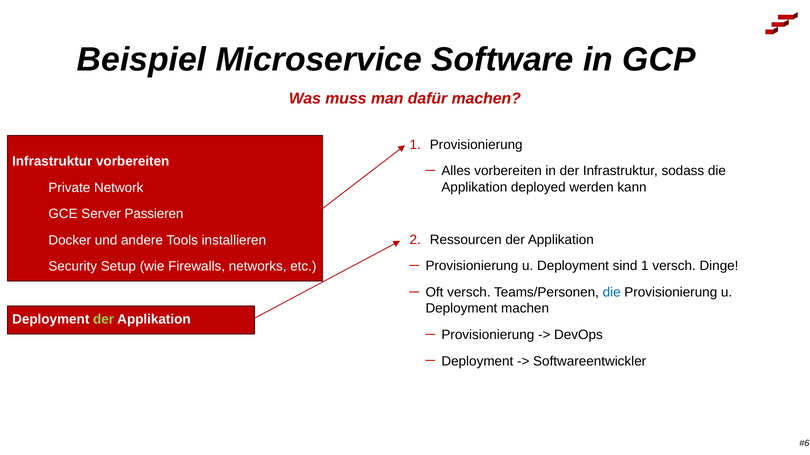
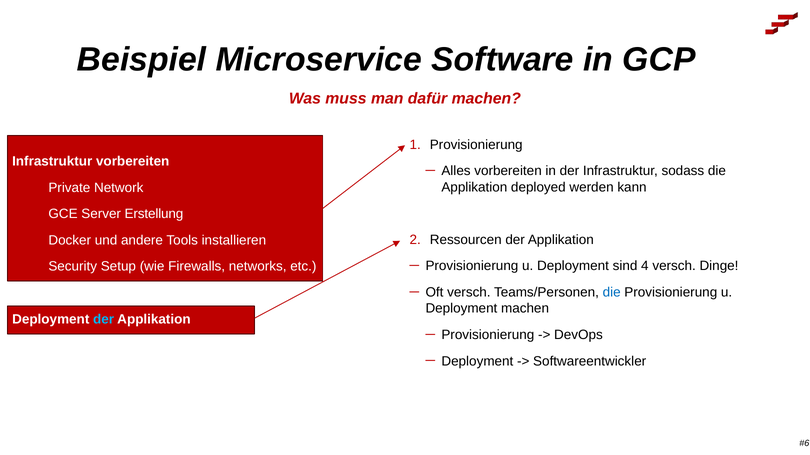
Passieren: Passieren -> Erstellung (154, 214)
sind 1: 1 -> 4 (645, 266)
der colour: light green -> light blue (104, 320)
